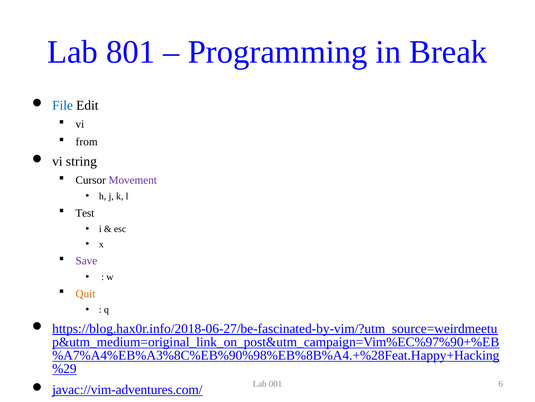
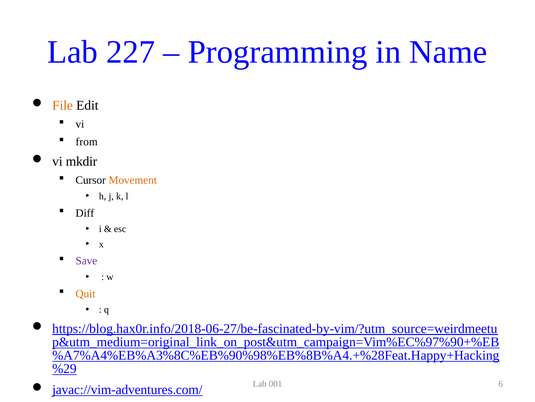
801: 801 -> 227 (131, 52)
Break: Break -> Name (448, 52)
File colour: blue -> orange (63, 105)
string: string -> mkdir (82, 161)
Movement colour: purple -> orange (133, 180)
Test: Test -> Diff (85, 213)
